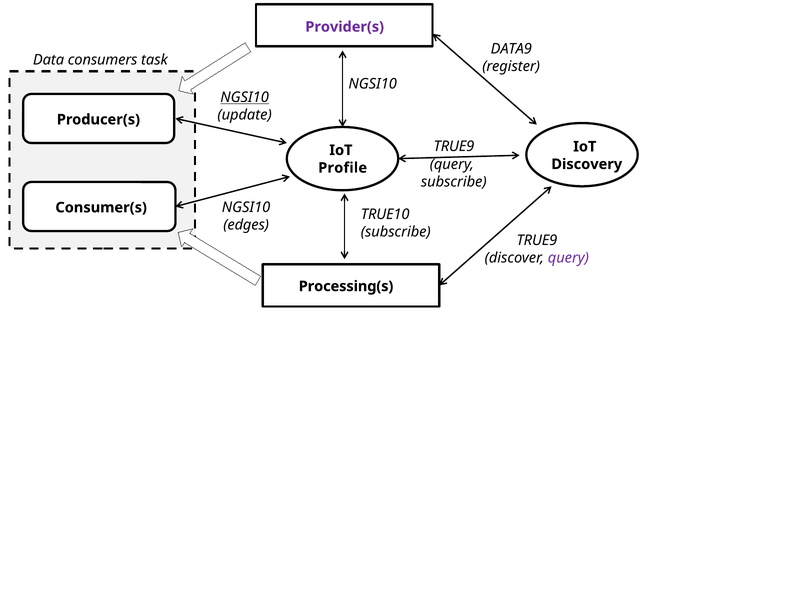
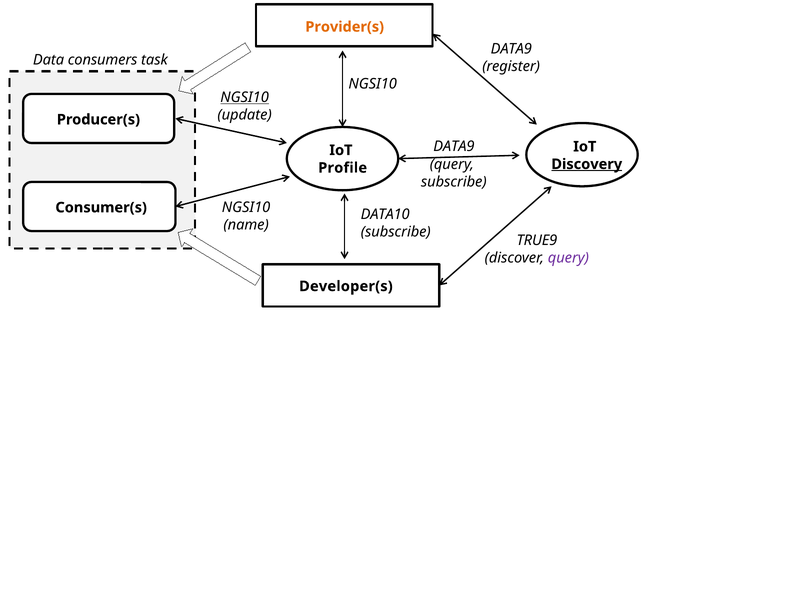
Provider(s colour: purple -> orange (345, 27)
TRUE9: TRUE9 -> DATA9 (454, 147)
Discovery underline: none -> present (587, 164)
TRUE10: TRUE10 -> DATA10 (385, 214)
edges: edges -> name (246, 225)
Processing(s: Processing(s -> Developer(s (346, 286)
